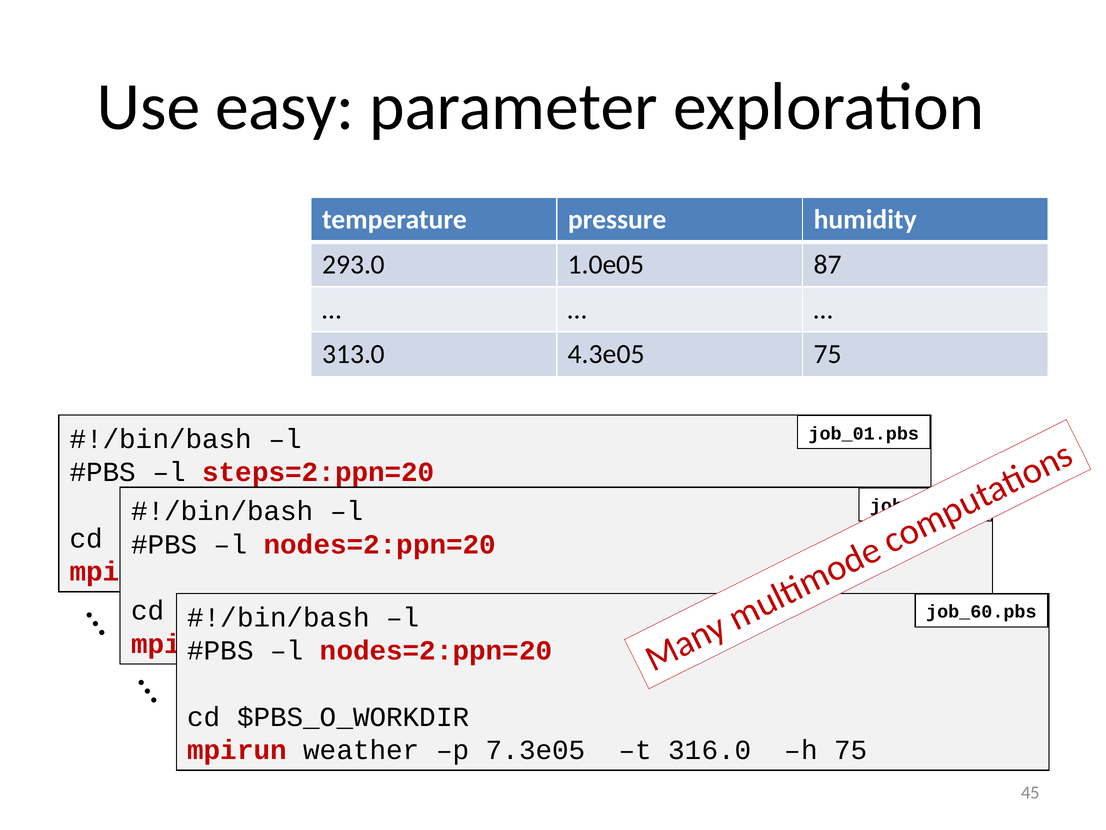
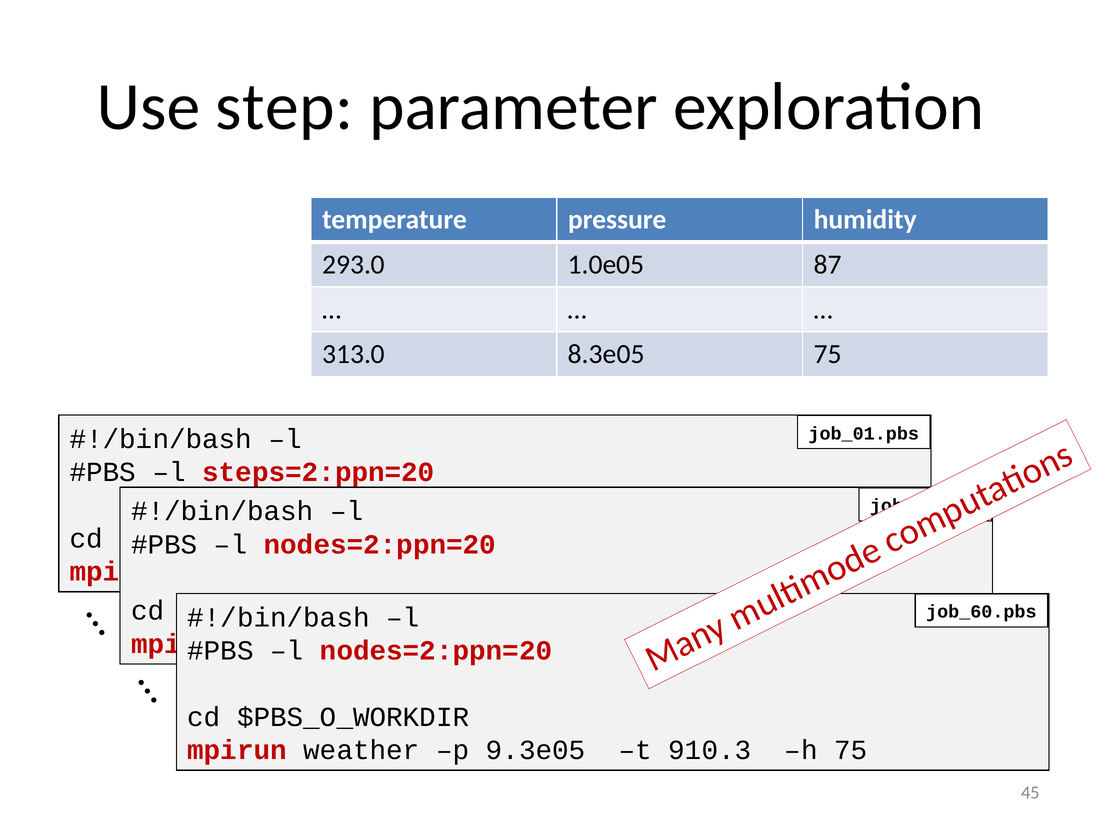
easy: easy -> step (284, 107)
4.3e05: 4.3e05 -> 8.3e05 (606, 354)
7.3e05: 7.3e05 -> 9.3e05 (536, 750)
316.0: 316.0 -> 910.3 (710, 750)
